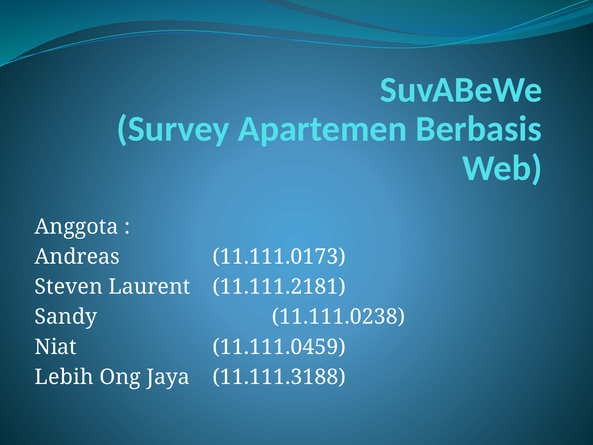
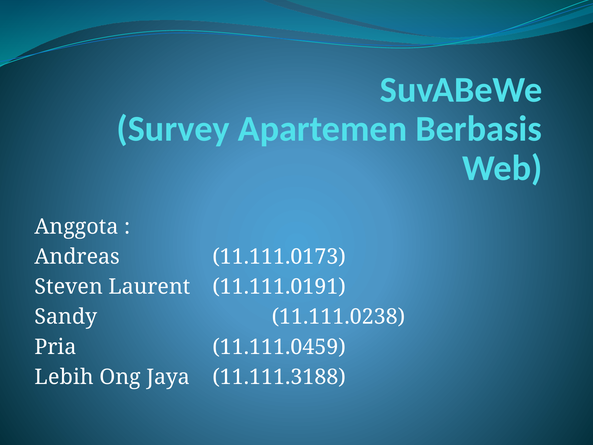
11.111.2181: 11.111.2181 -> 11.111.0191 (279, 287)
Niat: Niat -> Pria (56, 347)
